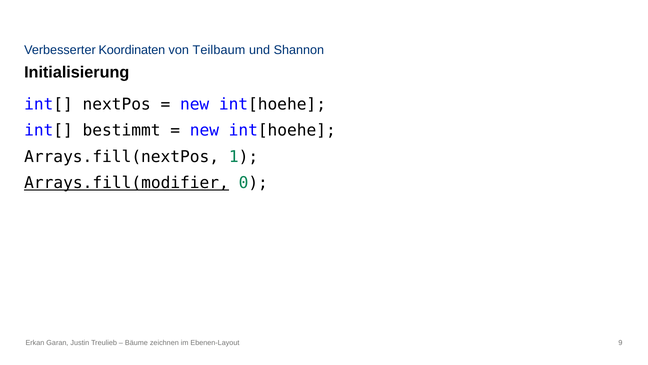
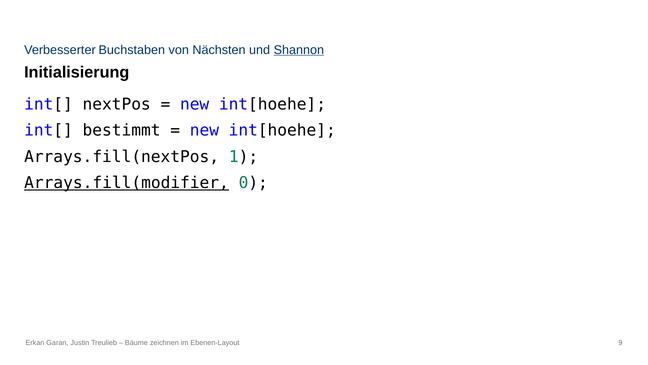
Koordinaten: Koordinaten -> Buchstaben (132, 50)
Teilbaum: Teilbaum -> Nächsten (219, 50)
Shannon underline: none -> present (299, 50)
